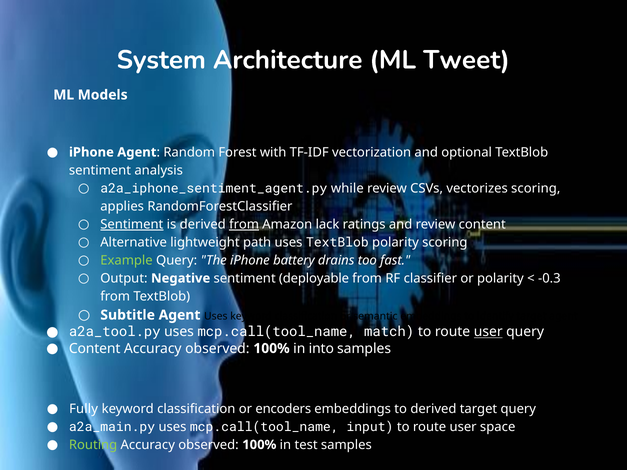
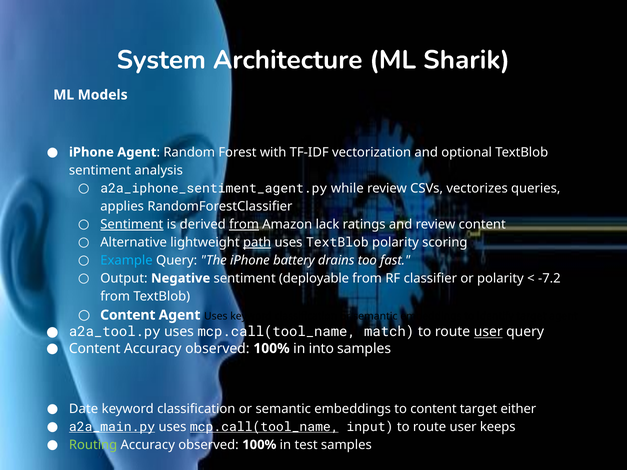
Tweet: Tweet -> Sharik (467, 60)
vectorizes scoring: scoring -> queries (536, 188)
path underline: none -> present (257, 242)
Example colour: light green -> light blue (127, 260)
-0.3: -0.3 -> -7.2 (549, 278)
Subtitle: Subtitle -> Content (128, 315)
Fully: Fully -> Date (84, 409)
encoders: encoders -> semantic (283, 409)
to derived: derived -> content (433, 409)
target query: query -> either (518, 409)
a2a_main.py underline: none -> present (112, 427)
mcp.call(tool_name underline: none -> present (264, 427)
space: space -> keeps (498, 427)
